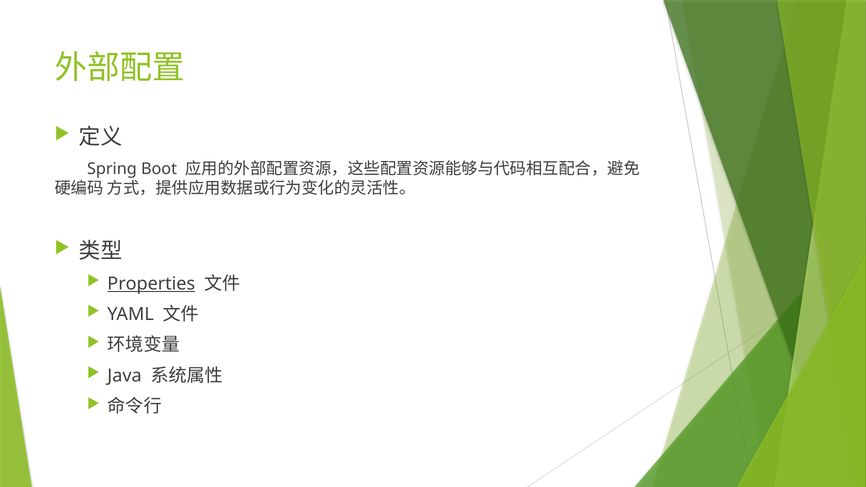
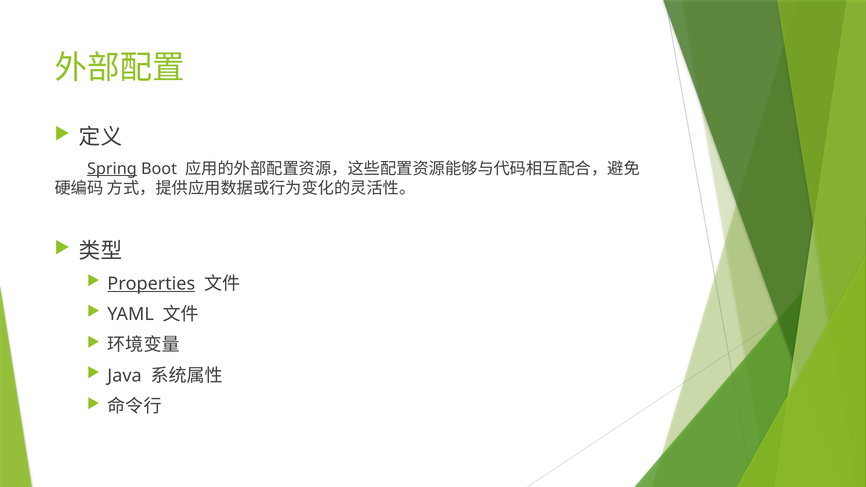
Spring underline: none -> present (112, 169)
